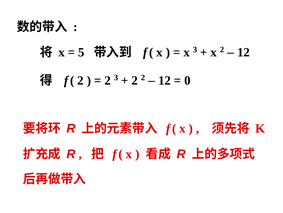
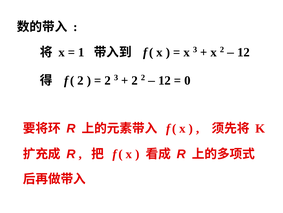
5: 5 -> 1 (81, 52)
